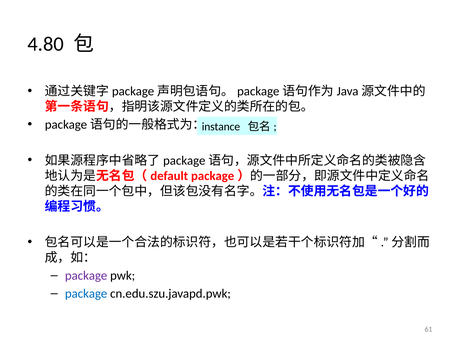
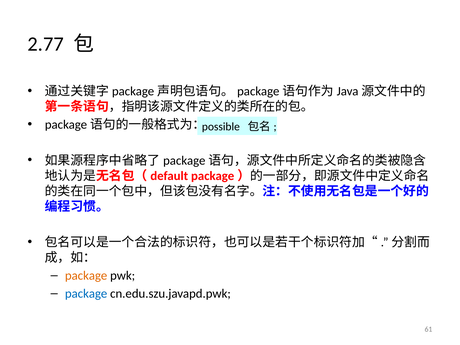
4.80: 4.80 -> 2.77 (46, 44)
instance: instance -> possible (221, 127)
package colour: purple -> orange (86, 276)
